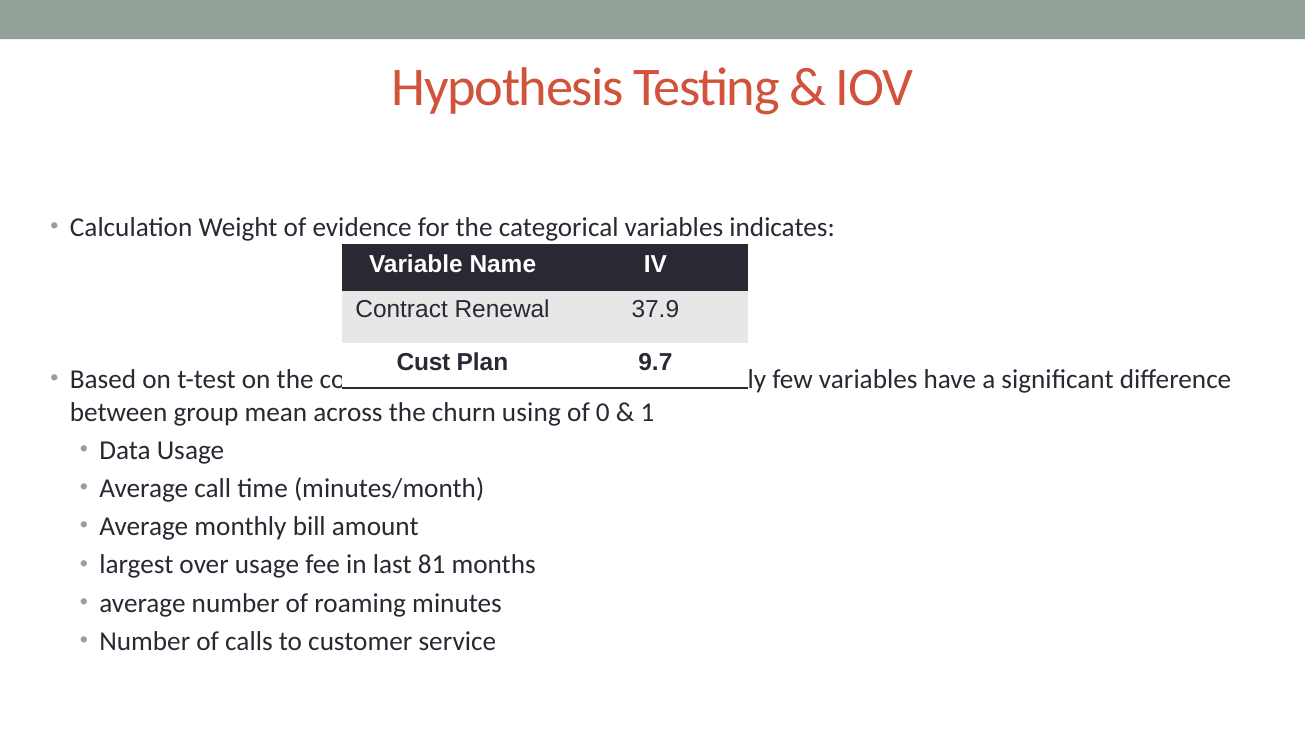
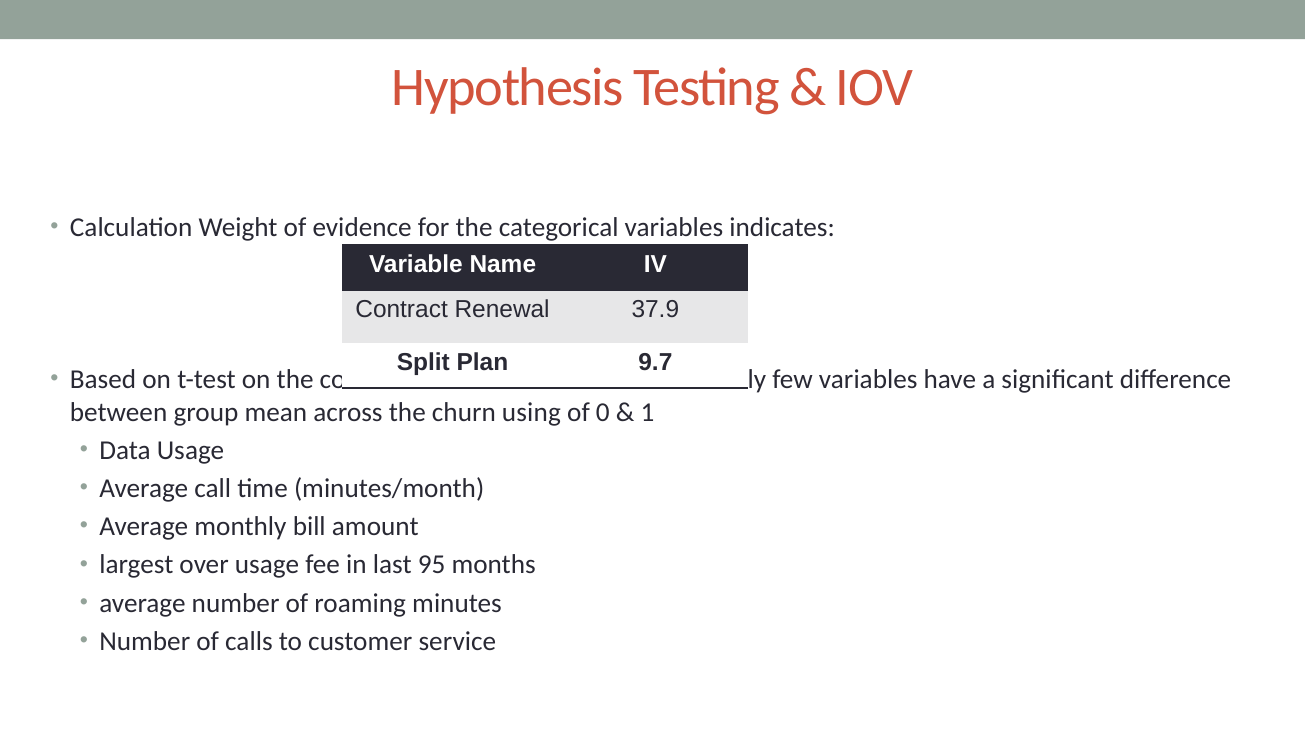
Cust: Cust -> Split (423, 362)
81: 81 -> 95 (432, 564)
